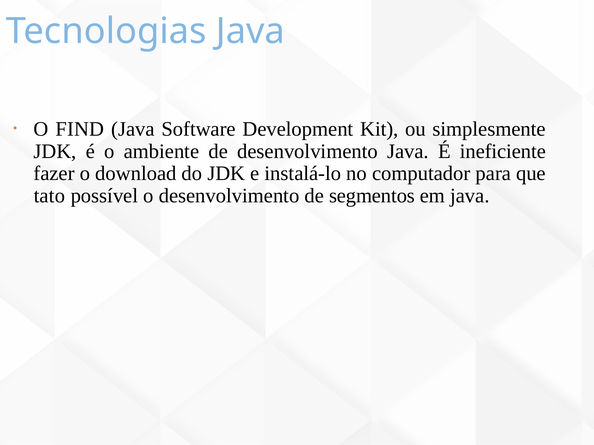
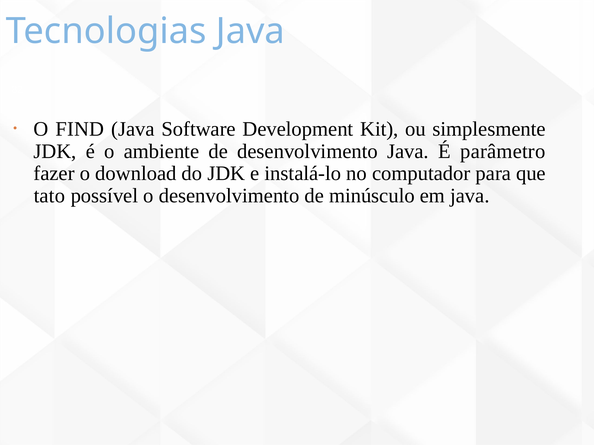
ineficiente: ineficiente -> parâmetro (503, 151)
segmentos: segmentos -> minúsculo (372, 196)
